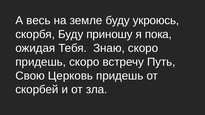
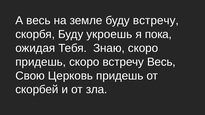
буду укроюсь: укроюсь -> встречу (156, 21)
приношу: приношу -> укроешь (109, 34)
встречу Путь: Путь -> Весь (161, 62)
